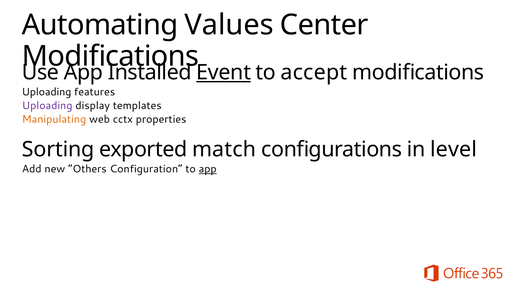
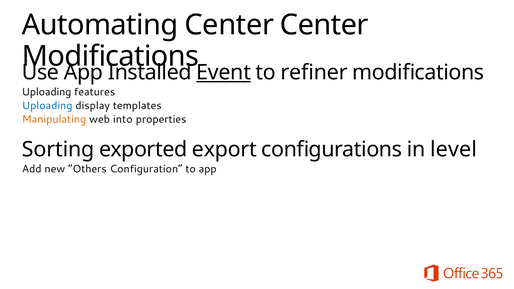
Automating Values: Values -> Center (229, 25)
accept: accept -> refiner (314, 72)
Uploading colour: purple -> blue (47, 106)
cctx: cctx -> into (123, 119)
match: match -> export (224, 150)
app underline: present -> none (208, 169)
